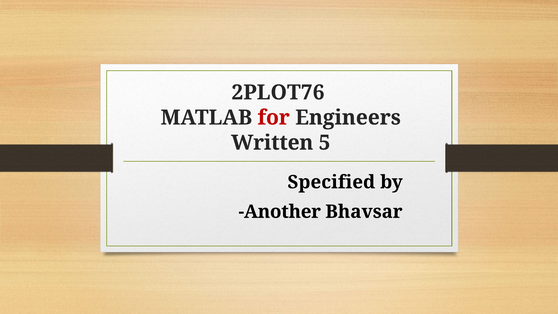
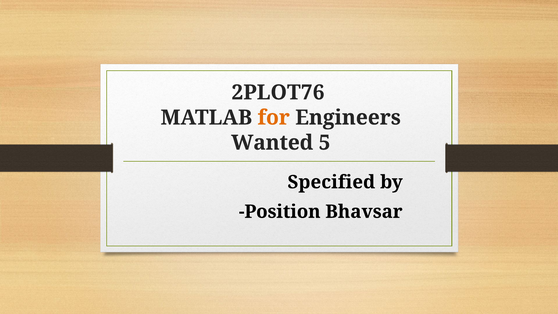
for colour: red -> orange (274, 118)
Written: Written -> Wanted (272, 143)
Another: Another -> Position (280, 212)
